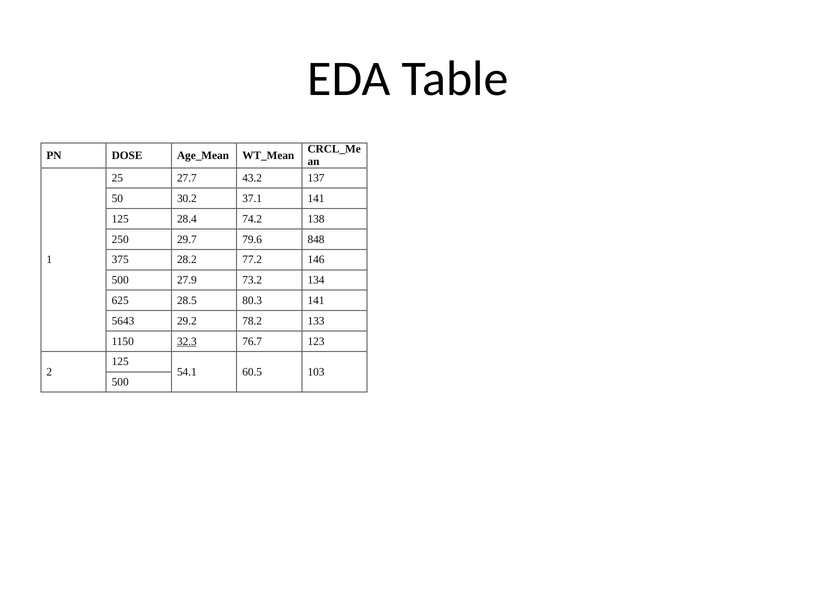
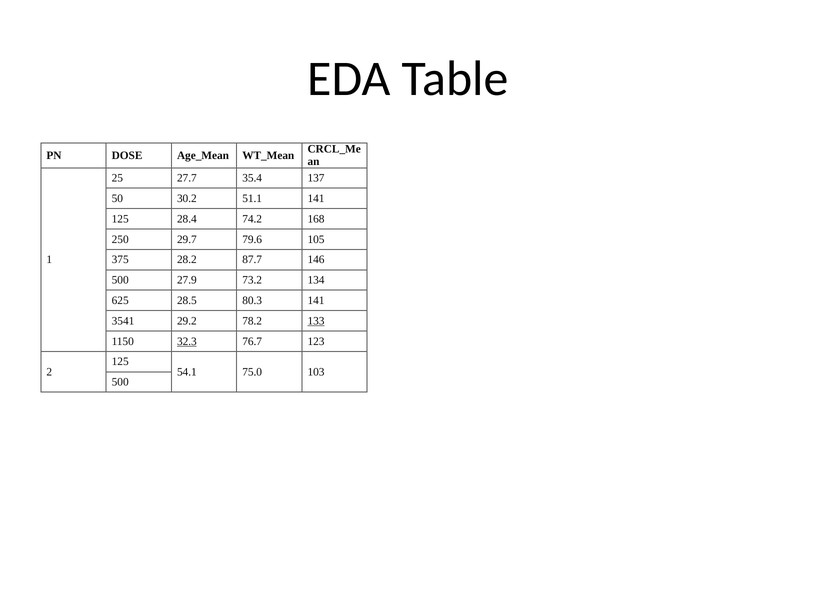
43.2: 43.2 -> 35.4 (252, 178)
37.1: 37.1 -> 51.1 (252, 198)
138: 138 -> 168 (316, 219)
848: 848 -> 105 (316, 239)
77.2: 77.2 -> 87.7 (252, 260)
5643: 5643 -> 3541 (123, 321)
133 underline: none -> present (316, 321)
60.5: 60.5 -> 75.0 (252, 372)
